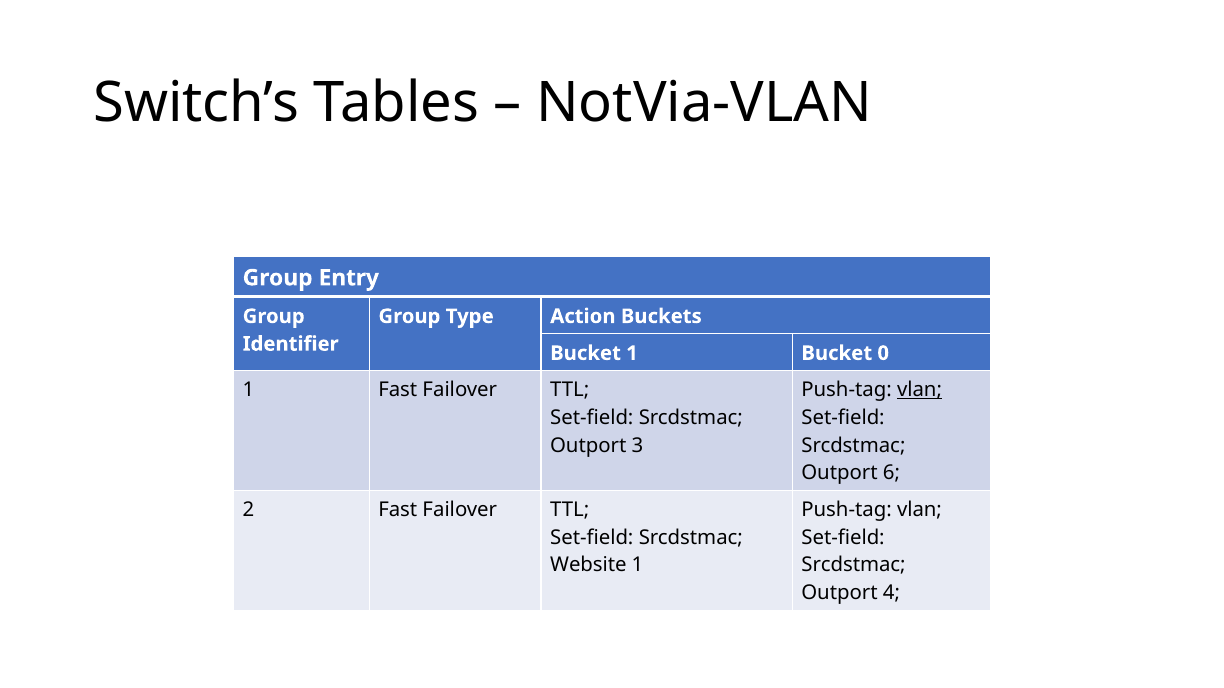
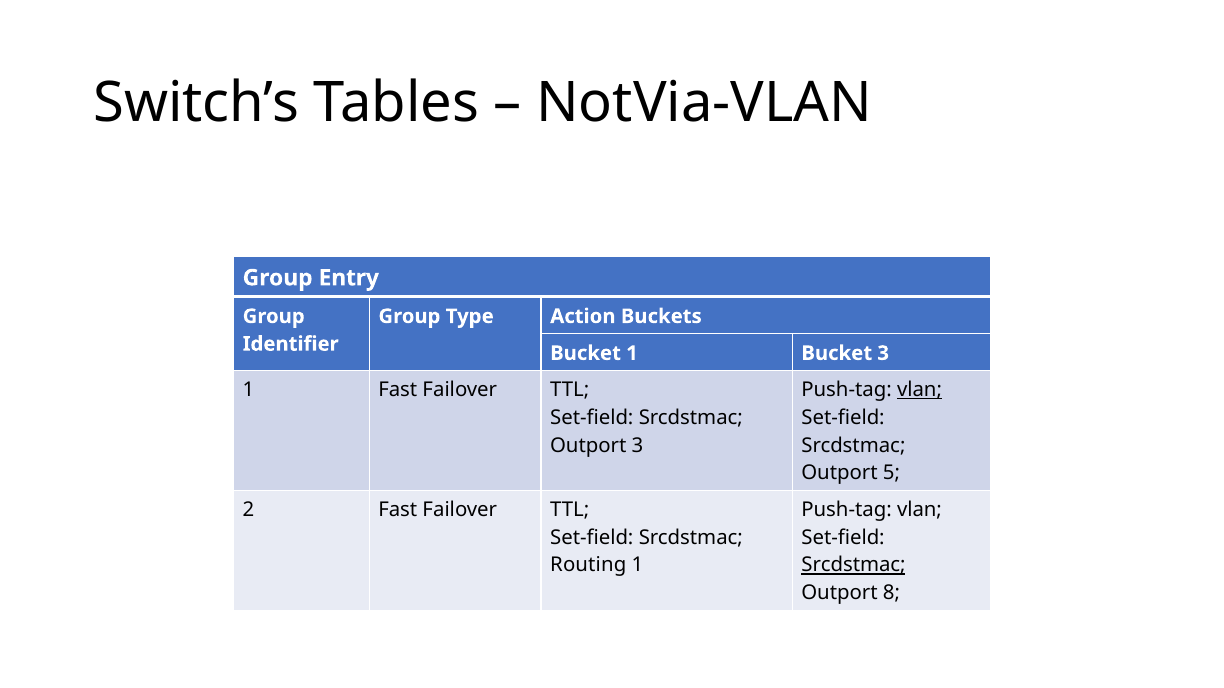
Bucket 0: 0 -> 3 (883, 353)
6: 6 -> 5 (891, 473)
Website: Website -> Routing (588, 566)
Srcdstmac underline: none -> present (853, 566)
4: 4 -> 8 (891, 593)
